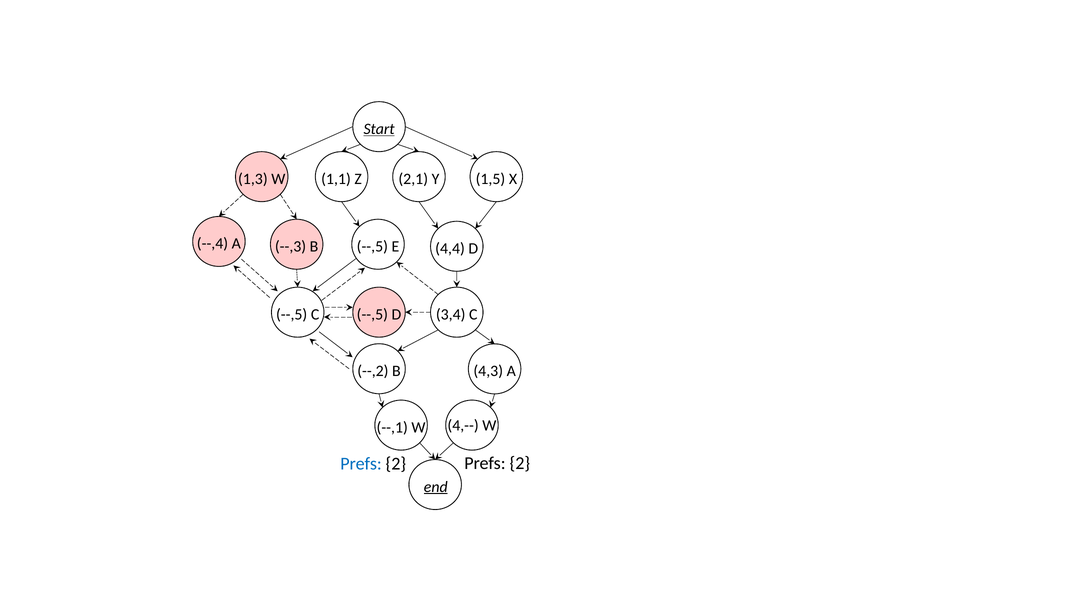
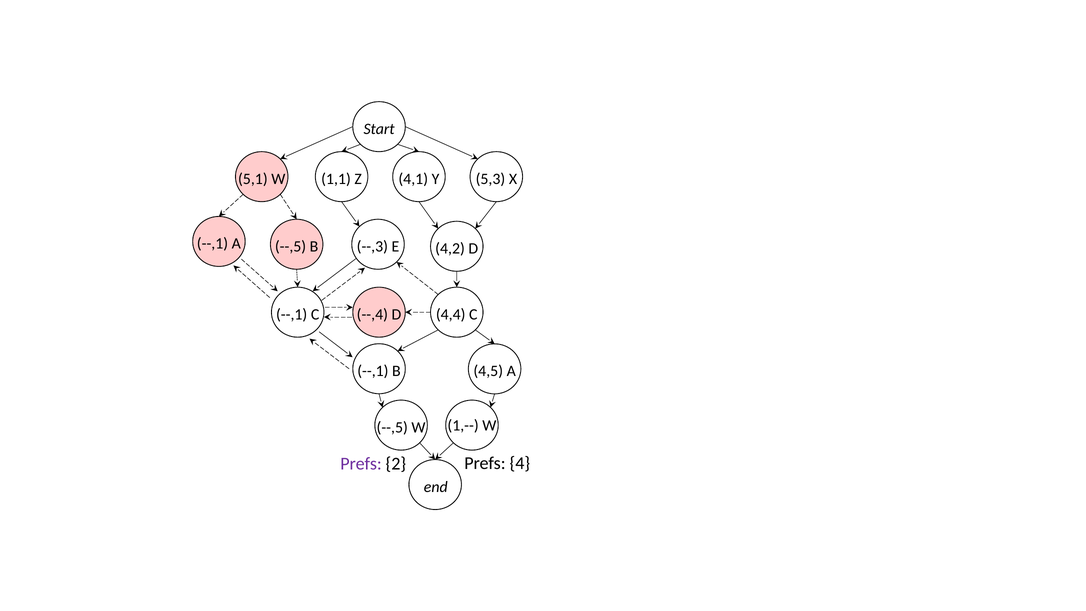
Start underline: present -> none (379, 129)
1,3: 1,3 -> 5,1 (253, 179)
2,1: 2,1 -> 4,1 (413, 179)
1,5: 1,5 -> 5,3 (490, 179)
--,4: --,4 -> --,1 (212, 244)
A --,3: --,3 -> --,5 (291, 246)
--,5: --,5 -> --,3 (372, 246)
4,4: 4,4 -> 4,2 (450, 249)
--,5: --,5 -> --,1 (292, 314)
--,5: --,5 -> --,4 (372, 314)
3,4: 3,4 -> 4,4 (451, 314)
--,2: --,2 -> --,1 (373, 371)
4,3: 4,3 -> 4,5 (488, 371)
--,1: --,1 -> --,5 (392, 427)
4,--: 4,-- -> 1,-- (463, 425)
2: 2 -> 4 (520, 463)
Prefs colour: blue -> purple (361, 464)
end underline: present -> none (436, 487)
